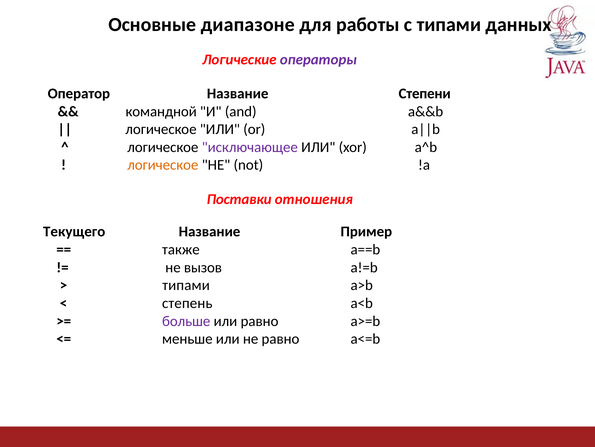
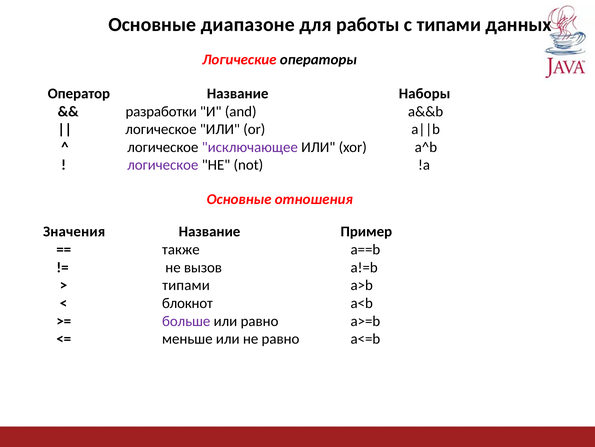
операторы colour: purple -> black (318, 59)
Степени: Степени -> Наборы (425, 93)
командной: командной -> разработки (161, 111)
логическое colour: orange -> purple (163, 165)
Поставки: Поставки -> Основные (239, 199)
Текущего: Текущего -> Значения (74, 231)
степень: степень -> блокнот (187, 303)
